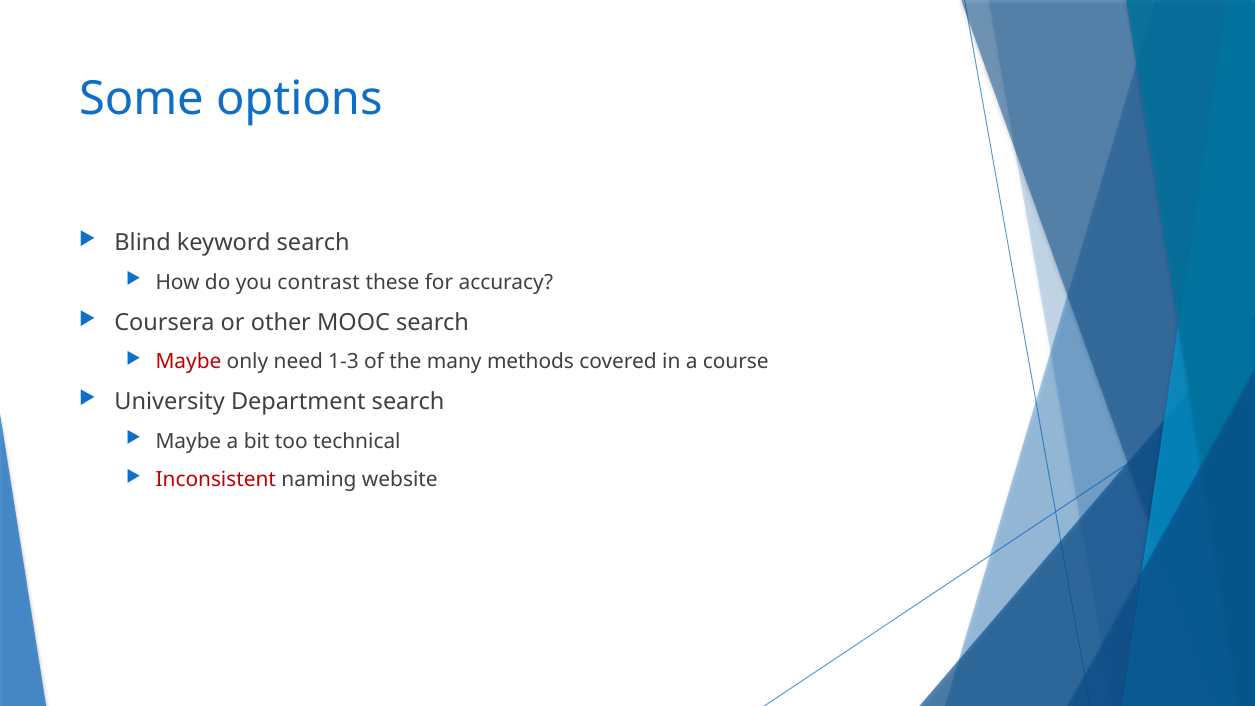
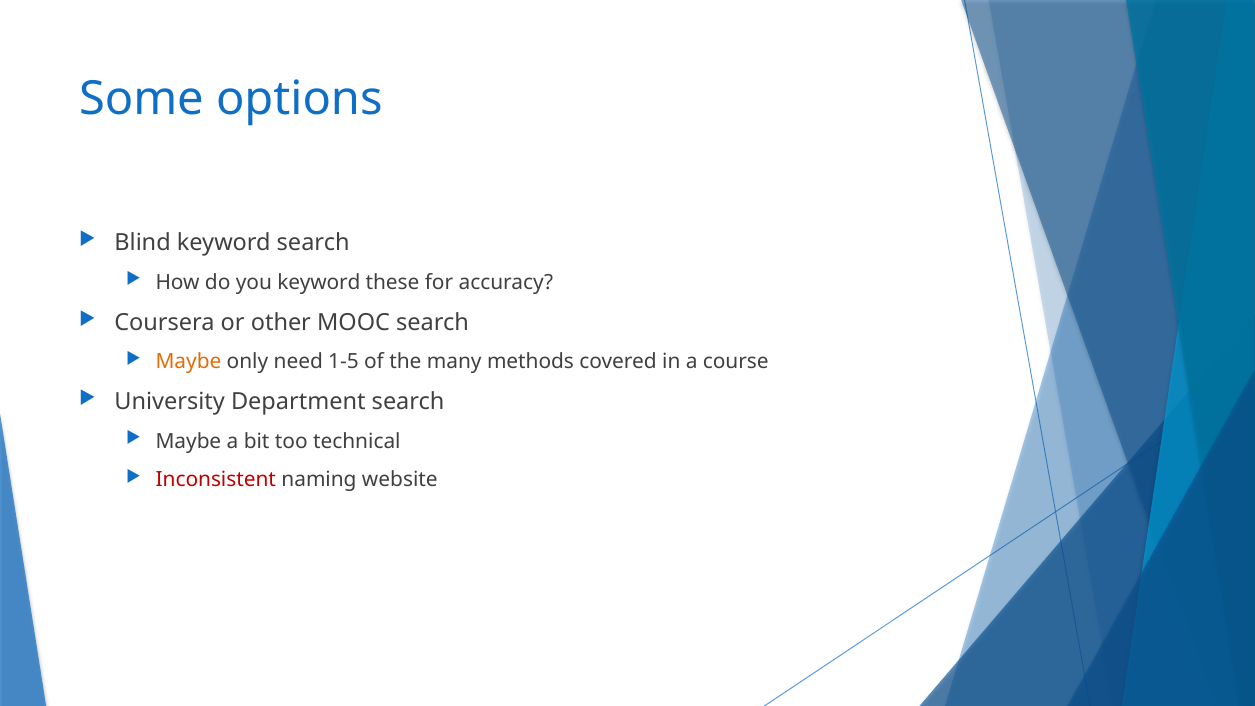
you contrast: contrast -> keyword (319, 282)
Maybe colour: red -> orange (188, 362)
1-3: 1-3 -> 1-5 (344, 362)
